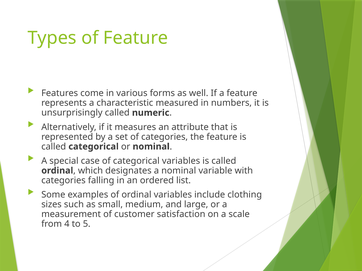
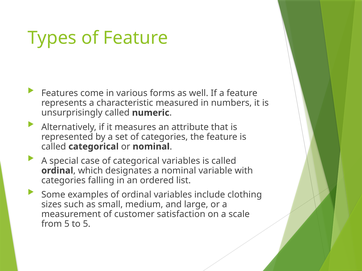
from 4: 4 -> 5 (67, 224)
